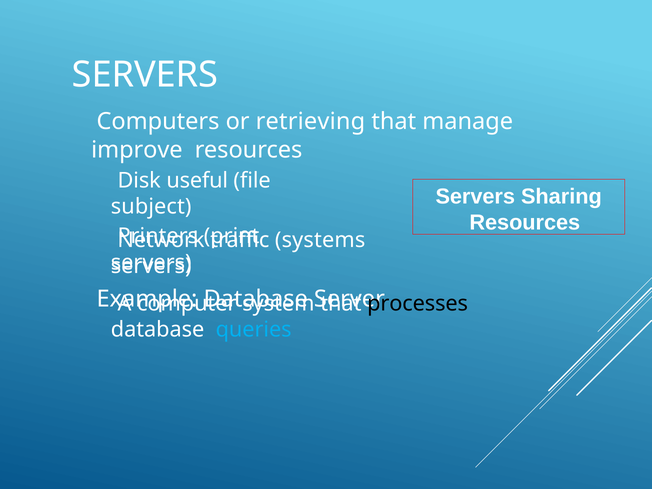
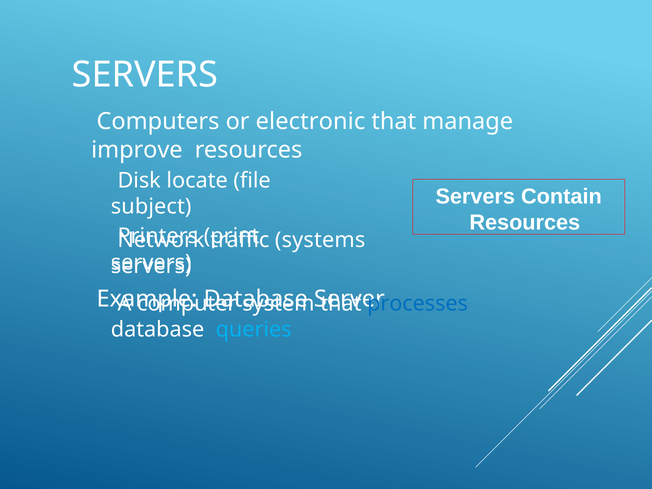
retrieving: retrieving -> electronic (310, 122)
useful: useful -> locate (197, 181)
Sharing: Sharing -> Contain (561, 197)
processes colour: black -> blue (418, 303)
